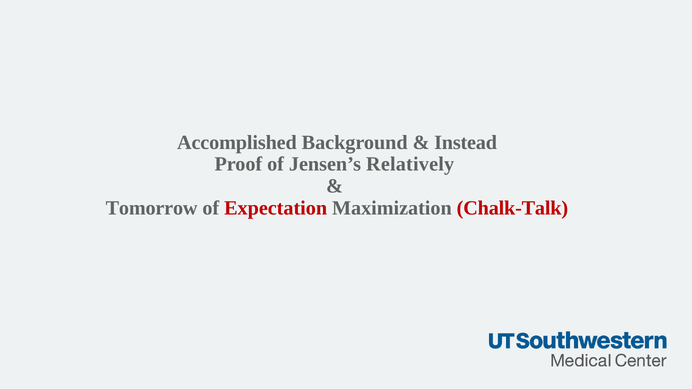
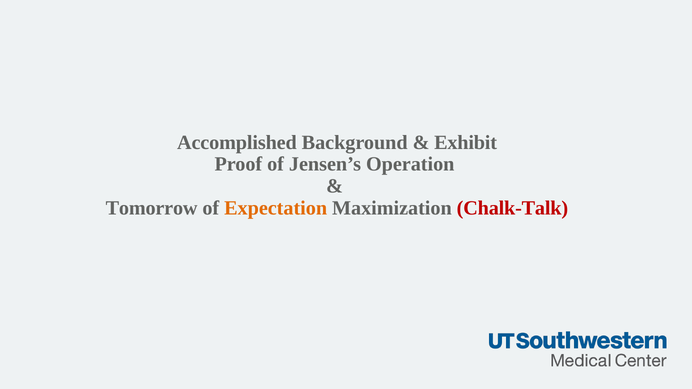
Instead: Instead -> Exhibit (466, 143)
Relatively: Relatively -> Operation (410, 164)
Expectation colour: red -> orange (276, 208)
